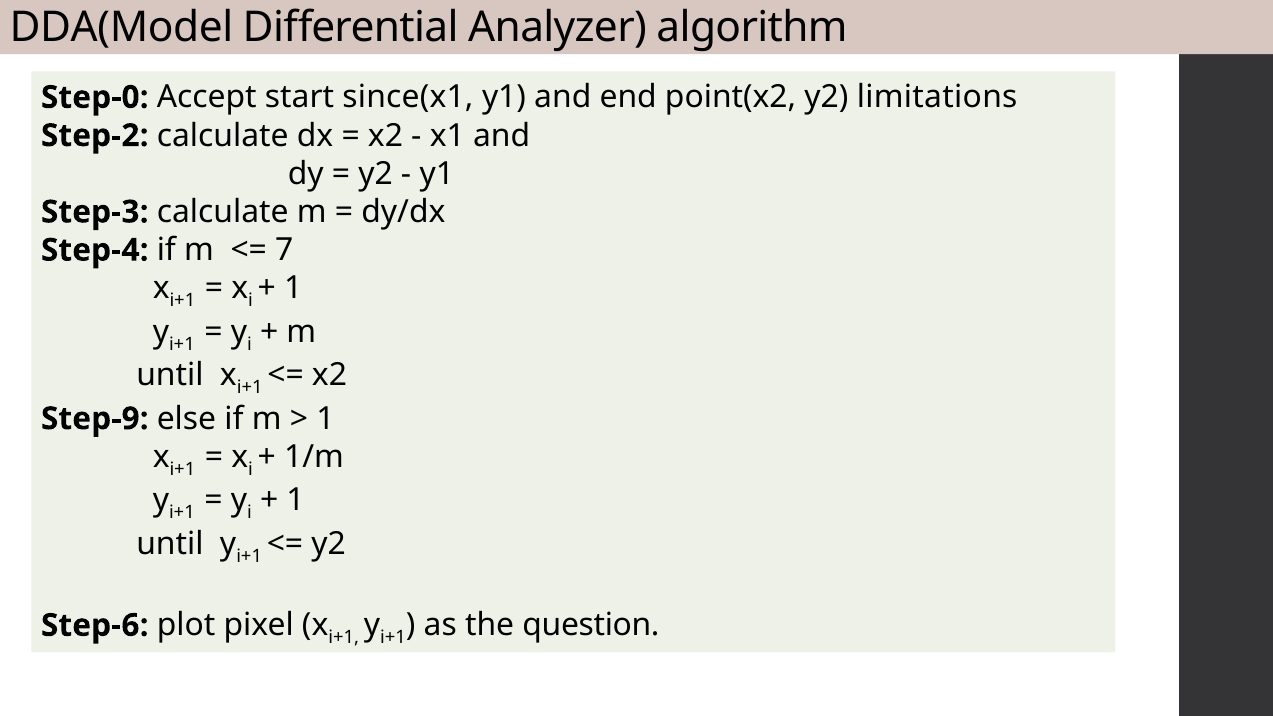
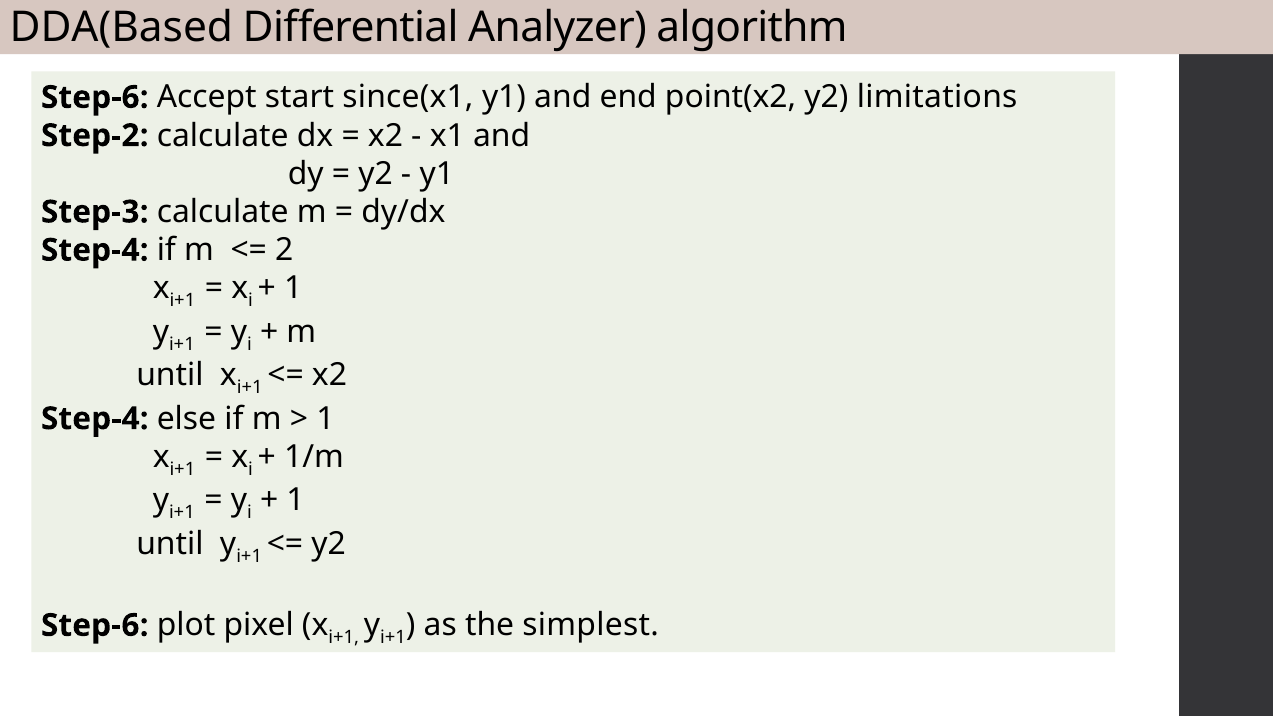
DDA(Model: DDA(Model -> DDA(Based (121, 27)
Step-0: Step-0 -> Step-6 (95, 97)
7: 7 -> 2 (284, 250)
Step-9: Step-9 -> Step-4 (95, 419)
question: question -> simplest (591, 625)
